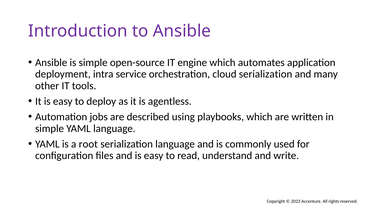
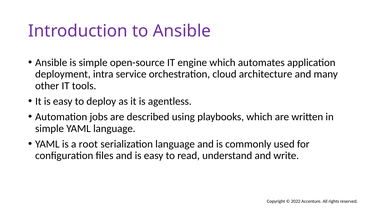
cloud serialization: serialization -> architecture (266, 74)
